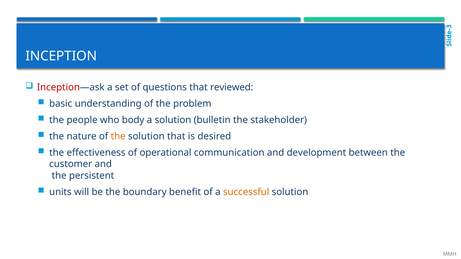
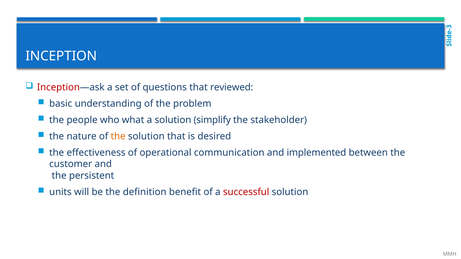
body: body -> what (133, 120)
bulletin: bulletin -> simplify (212, 120)
development: development -> implemented (316, 153)
boundary: boundary -> definition (145, 192)
successful colour: orange -> red (246, 192)
